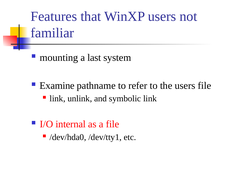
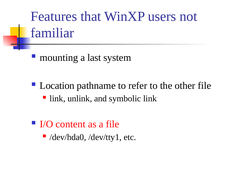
Examine: Examine -> Location (57, 85)
the users: users -> other (185, 85)
internal: internal -> content (71, 124)
